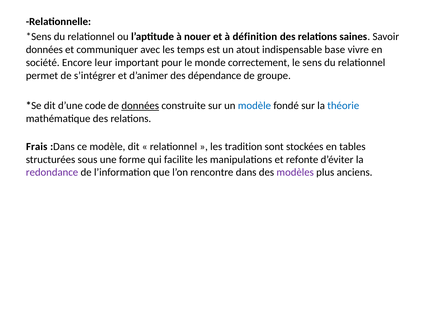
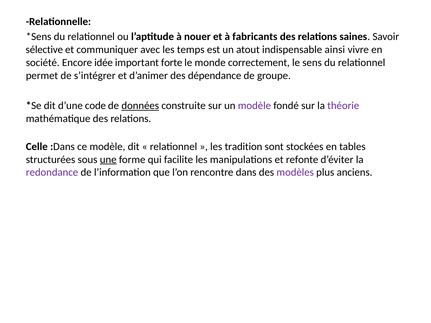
définition: définition -> fabricants (255, 37)
données: données -> sélective (44, 50)
base: base -> ainsi (335, 50)
leur: leur -> idée (104, 63)
pour: pour -> forte (172, 63)
modèle colour: blue -> purple (254, 106)
théorie colour: blue -> purple (343, 106)
Frais: Frais -> Celle (37, 147)
une underline: none -> present (108, 160)
